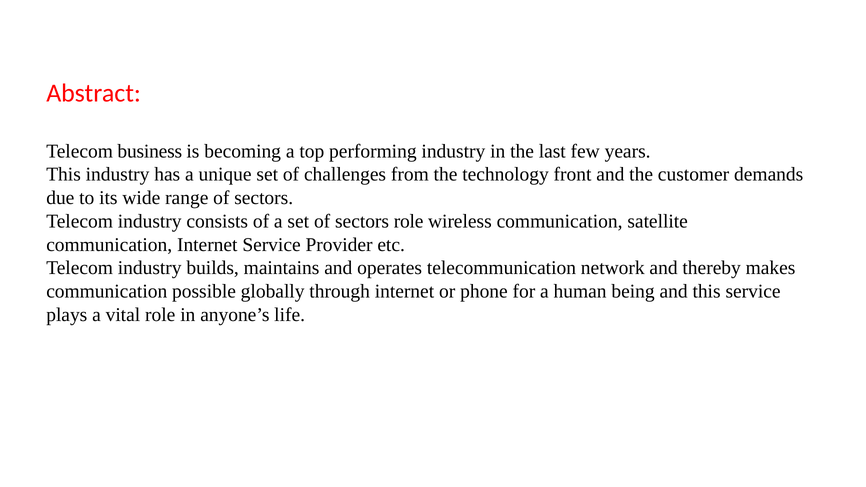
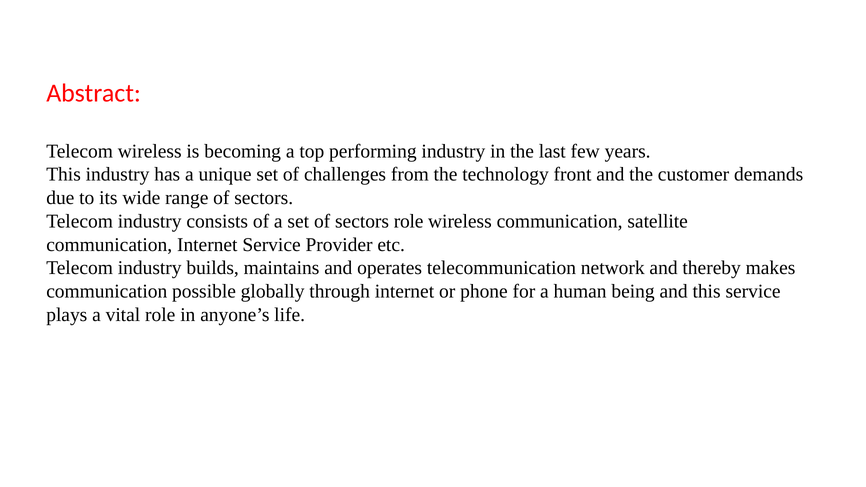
Telecom business: business -> wireless (150, 151)
